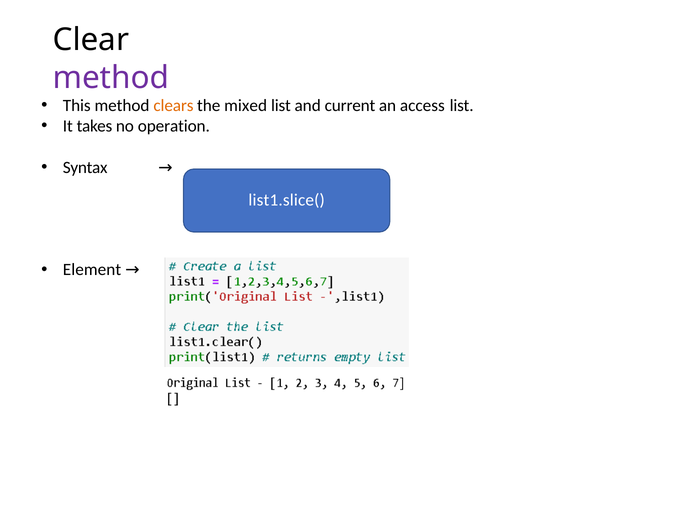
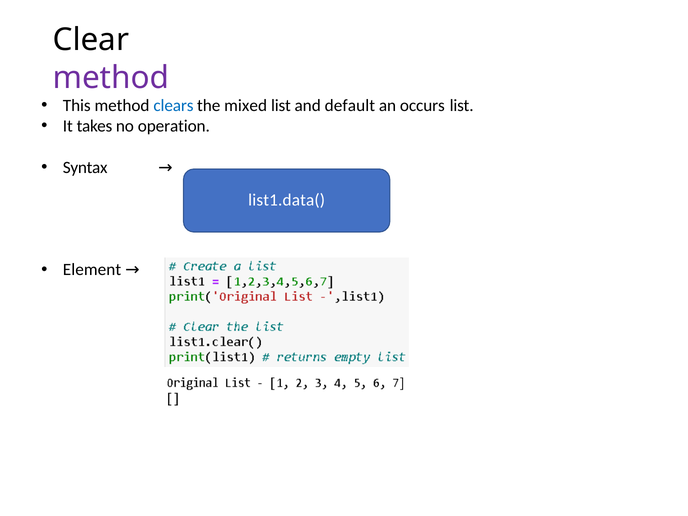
clears colour: orange -> blue (173, 106)
current: current -> default (350, 106)
access: access -> occurs (422, 106)
list1.slice(: list1.slice( -> list1.data( (287, 200)
